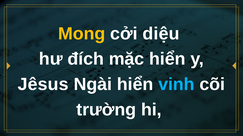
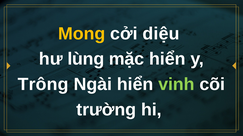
đích: đích -> lùng (86, 59)
Jêsus: Jêsus -> Trông (43, 85)
vinh colour: light blue -> light green (176, 85)
